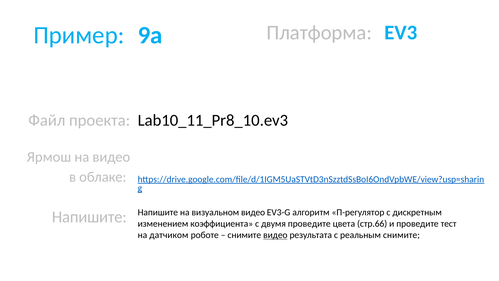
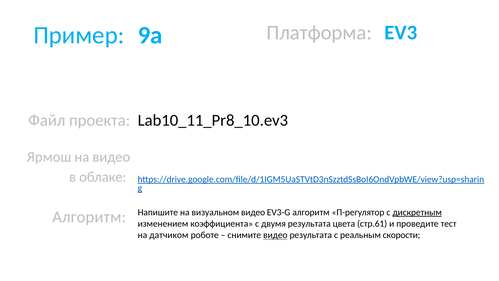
Напишите: Напишите -> Алгоритм (89, 217)
дискретным underline: none -> present (417, 212)
двумя проведите: проведите -> результата (309, 224)
стр.66: стр.66 -> стр.61 (372, 224)
реальным снимите: снимите -> скорости (401, 235)
